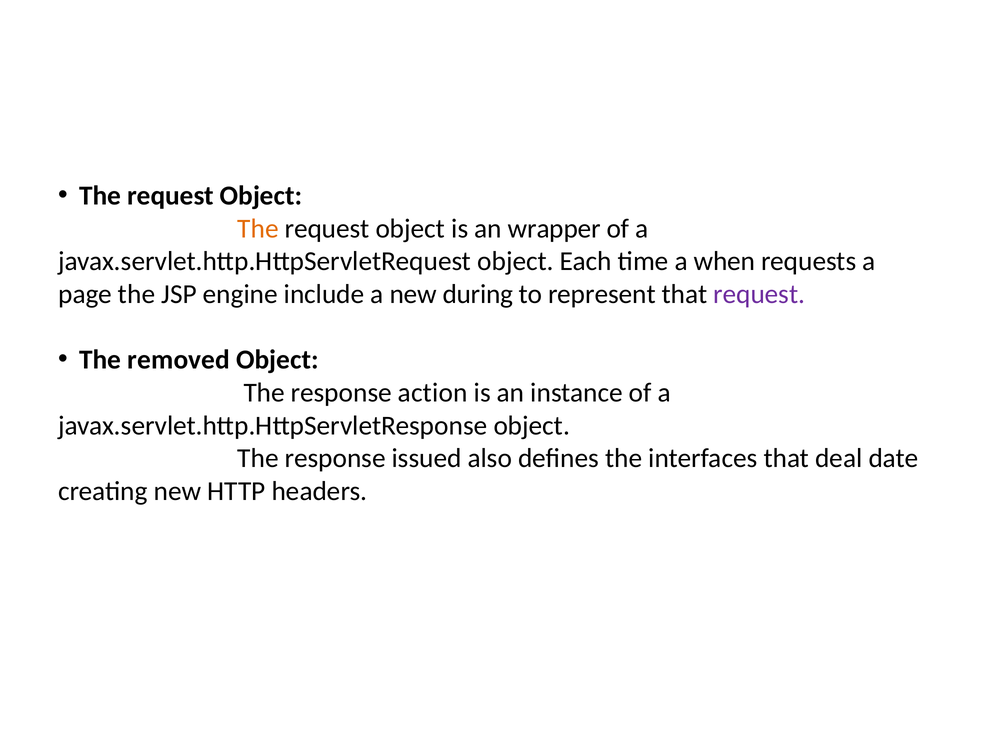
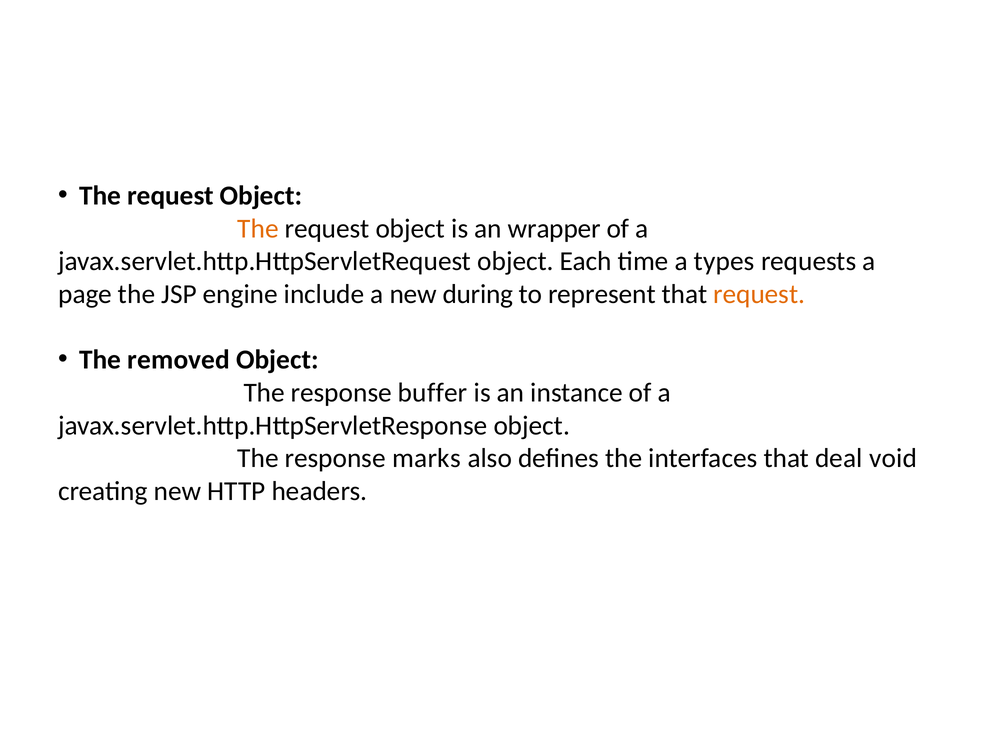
when: when -> types (724, 261)
request colour: purple -> orange (759, 294)
action: action -> buffer (433, 393)
issued: issued -> marks (426, 458)
date: date -> void (893, 458)
